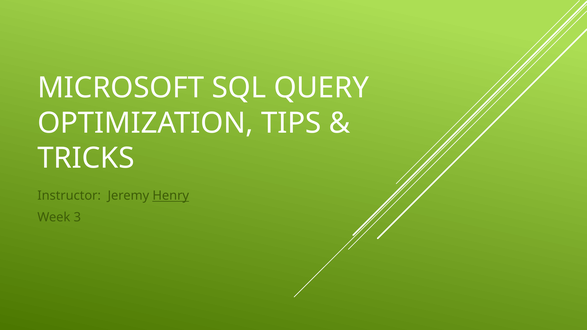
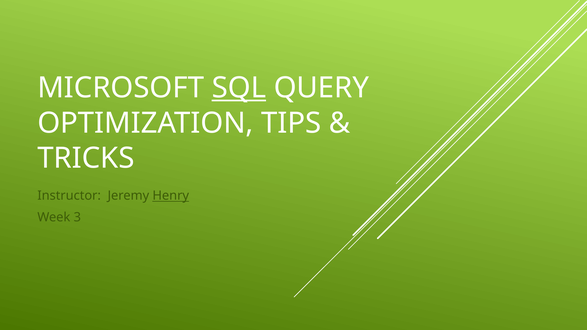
SQL underline: none -> present (239, 88)
